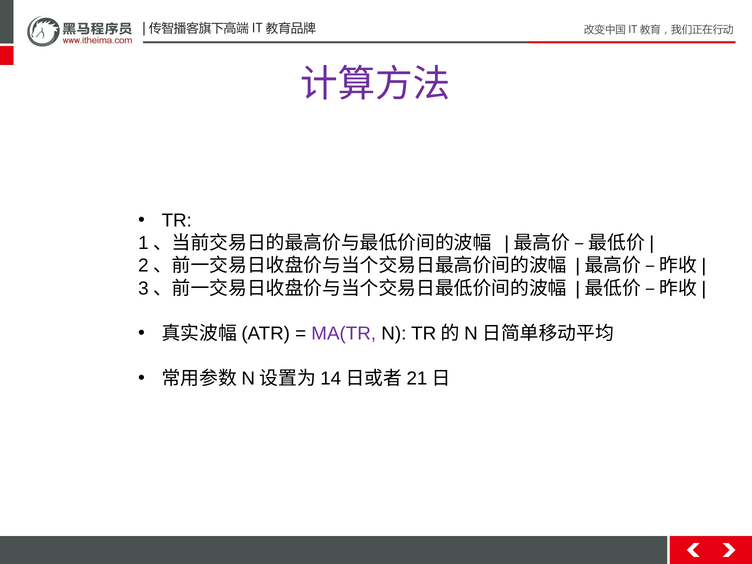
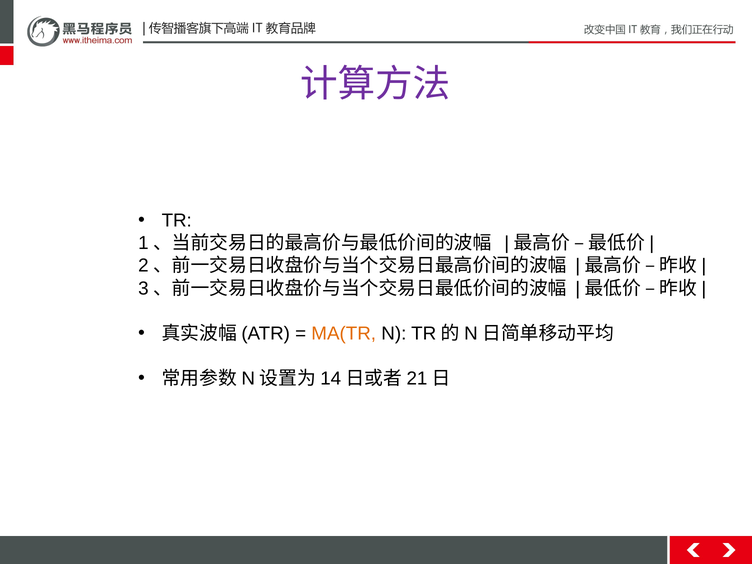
MA(TR colour: purple -> orange (344, 333)
